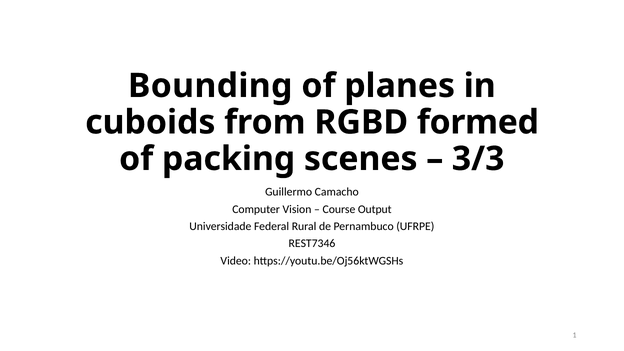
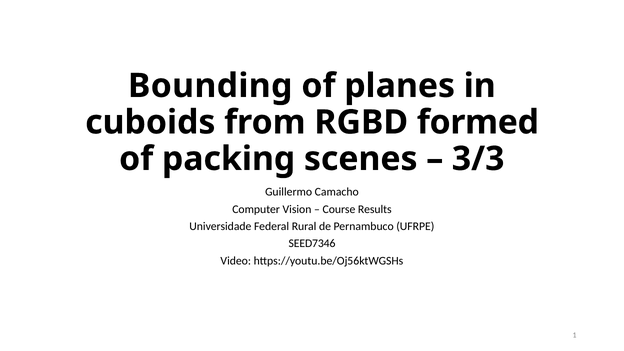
Output: Output -> Results (375, 209)
REST7346: REST7346 -> SEED7346 (312, 244)
